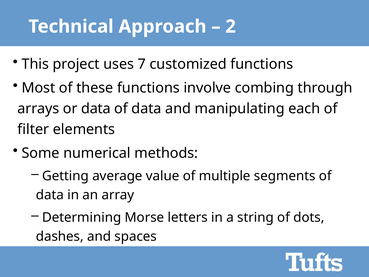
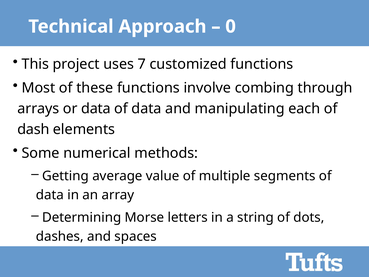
2: 2 -> 0 (231, 27)
filter: filter -> dash (33, 129)
